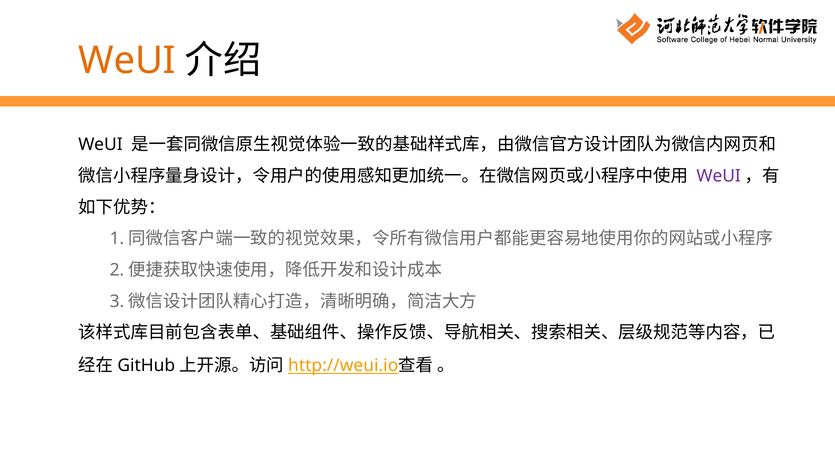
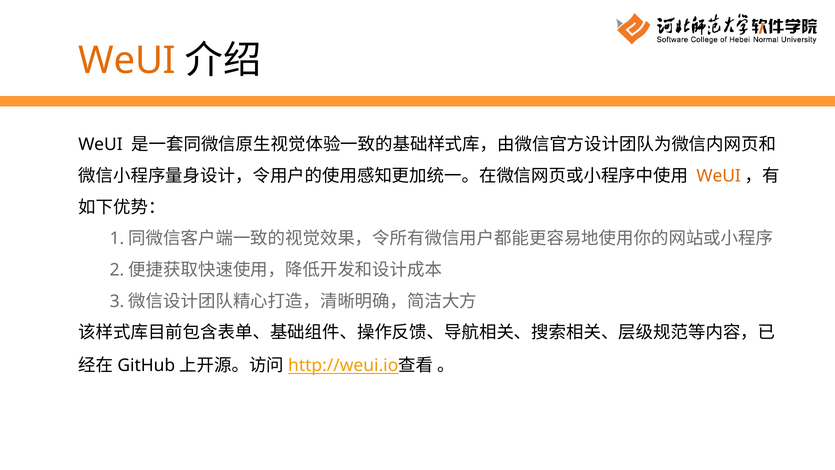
WeUI colour: purple -> orange (719, 176)
